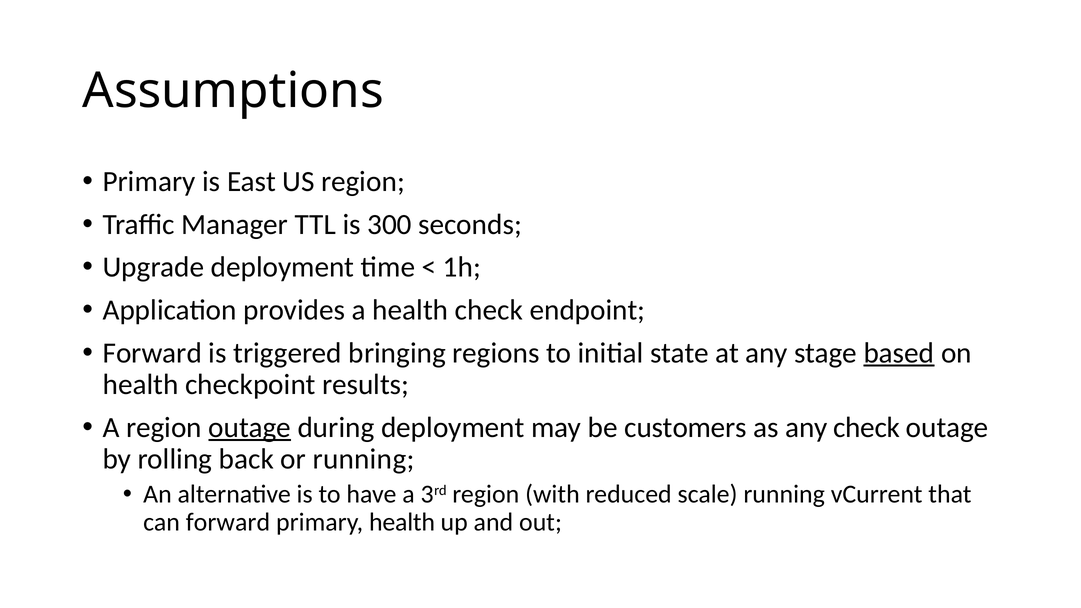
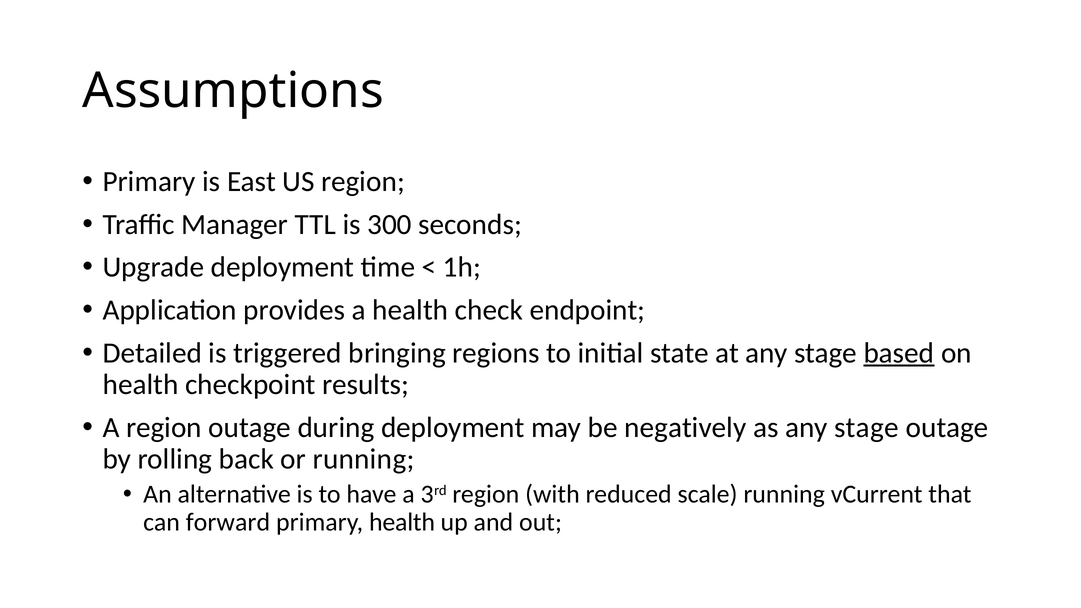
Forward: Forward -> Detailed (152, 353)
outage underline: present -> none (250, 427)
customers: customers -> negatively (685, 427)
as any check: check -> stage (866, 427)
